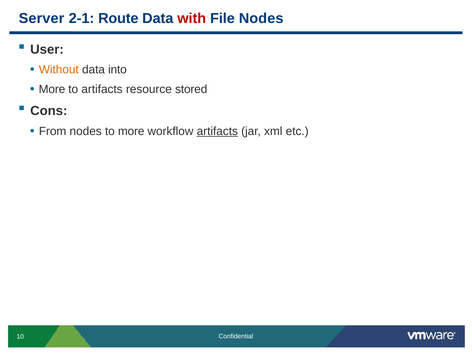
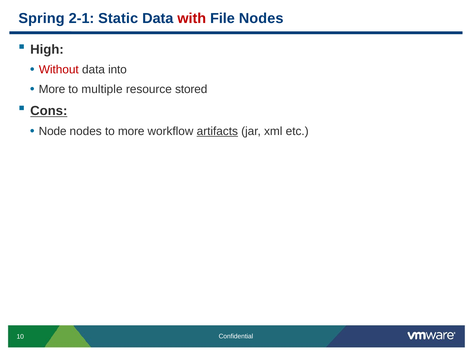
Server: Server -> Spring (42, 18)
Route: Route -> Static (118, 18)
User: User -> High (47, 49)
Without colour: orange -> red (59, 70)
to artifacts: artifacts -> multiple (102, 89)
Cons underline: none -> present (49, 111)
From: From -> Node (53, 131)
